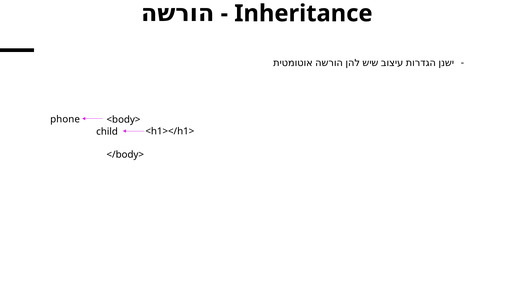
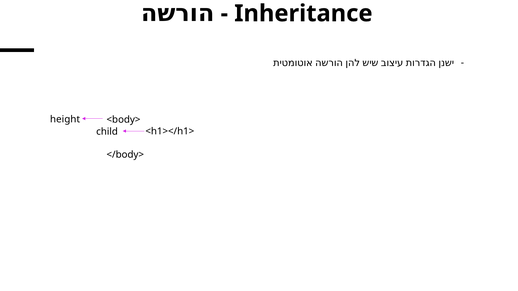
phone: phone -> height (65, 119)
